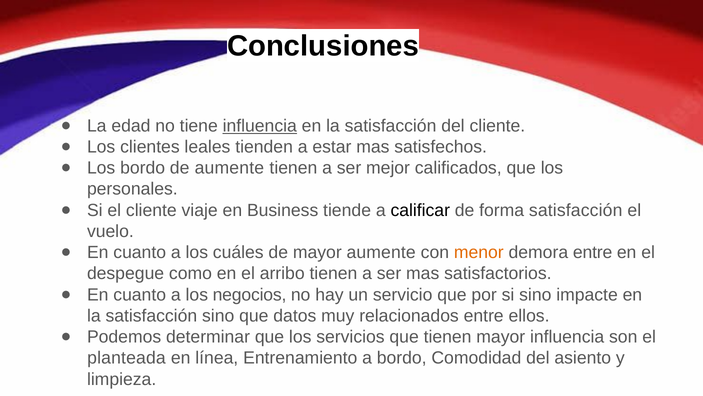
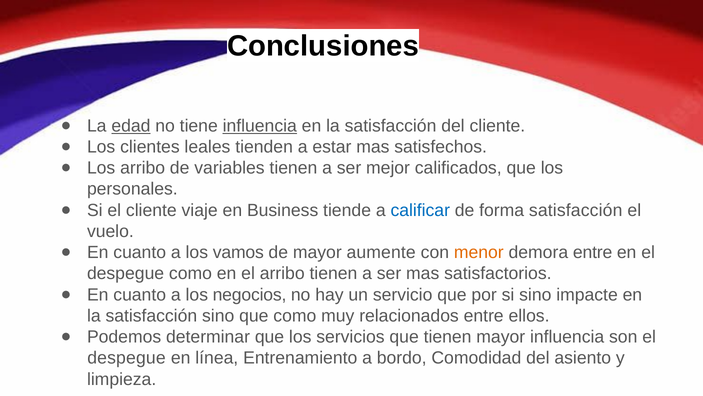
edad underline: none -> present (131, 126)
Los bordo: bordo -> arribo (143, 168)
de aumente: aumente -> variables (229, 168)
calificar colour: black -> blue (420, 210)
cuáles: cuáles -> vamos (238, 252)
que datos: datos -> como (295, 315)
planteada: planteada -> despegue (126, 358)
